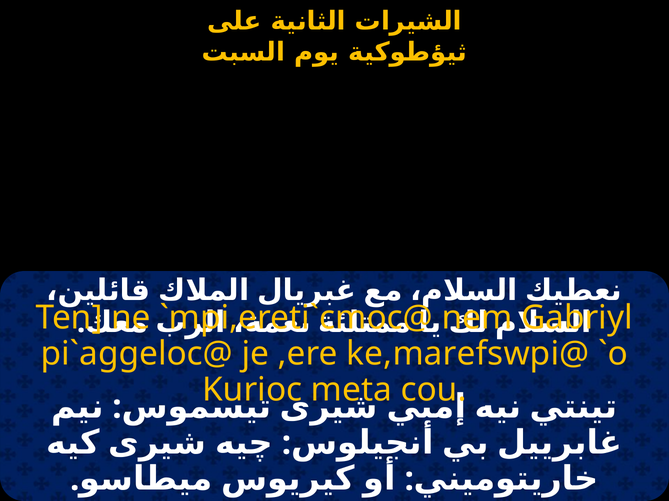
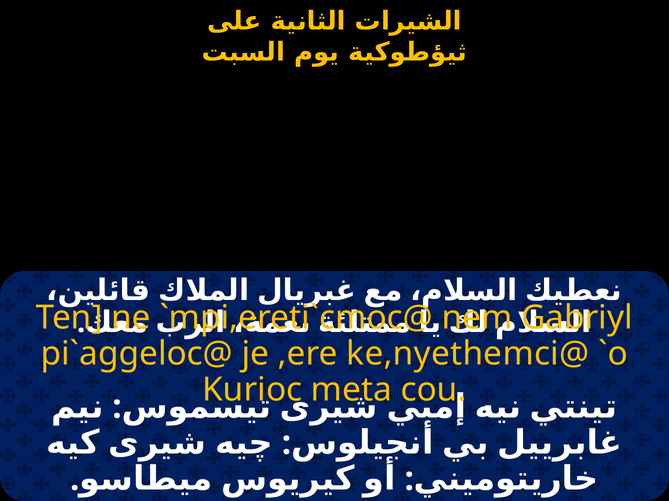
ke,marefswpi@: ke,marefswpi@ -> ke,nyethemci@ (468, 354)
